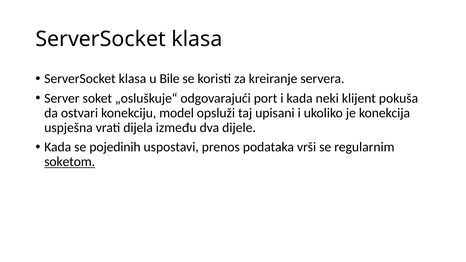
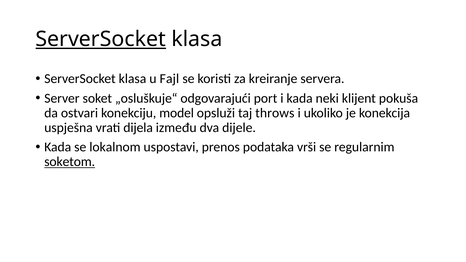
ServerSocket underline: none -> present (101, 39)
Bile: Bile -> Fajl (169, 79)
upisani: upisani -> throws (275, 113)
pojedinih: pojedinih -> lokalnom (115, 147)
